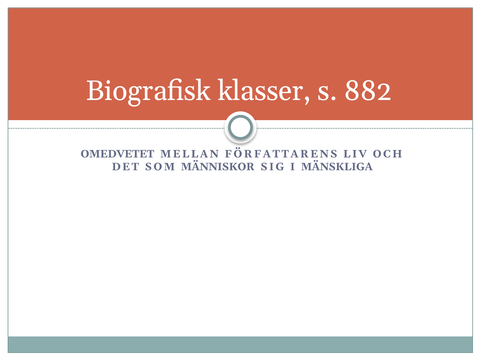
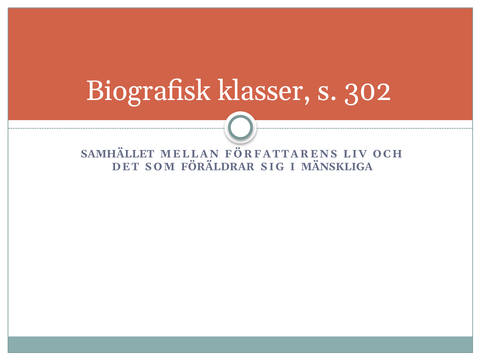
882: 882 -> 302 (368, 91)
OMEDVETET: OMEDVETET -> SAMHÄLLET (117, 154)
MÄNNISKOR: MÄNNISKOR -> FÖRÄLDRAR (218, 167)
